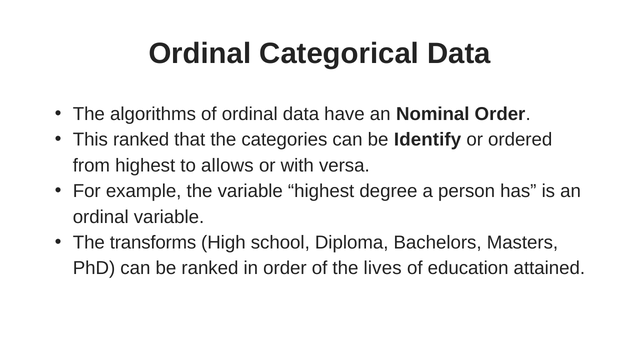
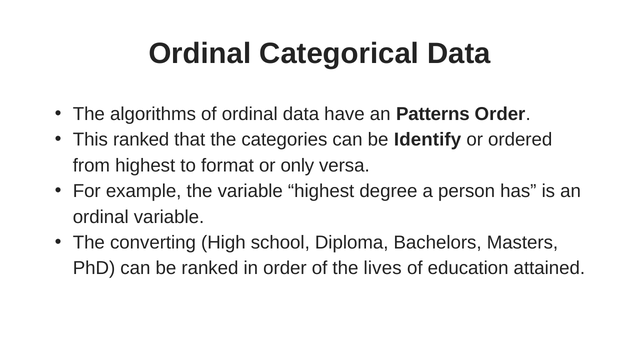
Nominal: Nominal -> Patterns (433, 114)
allows: allows -> format (227, 165)
with: with -> only (297, 165)
transforms: transforms -> converting (153, 243)
